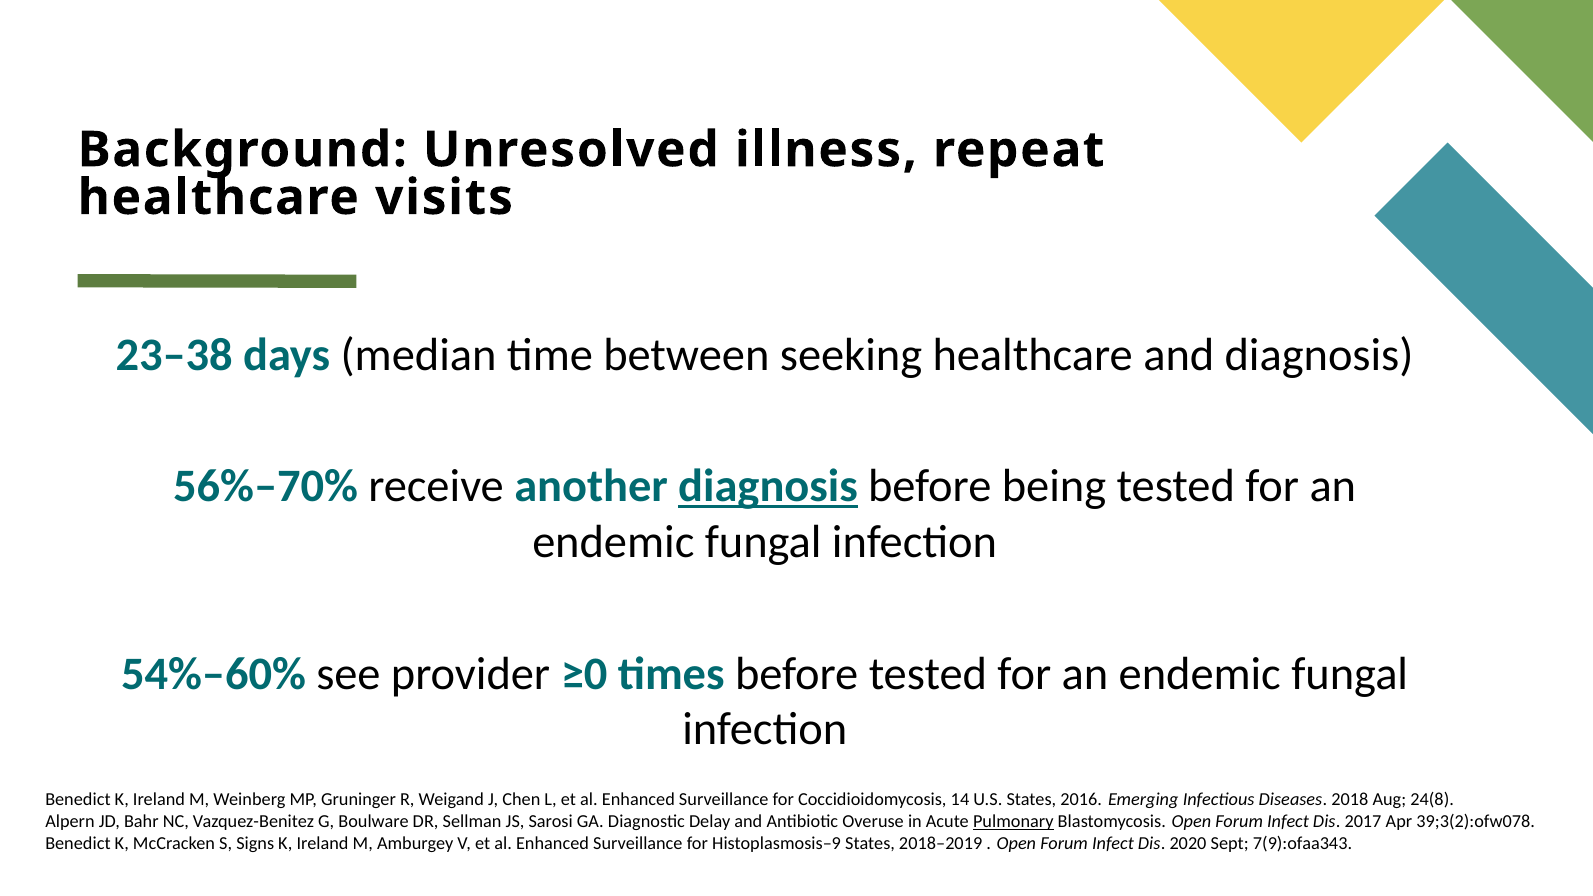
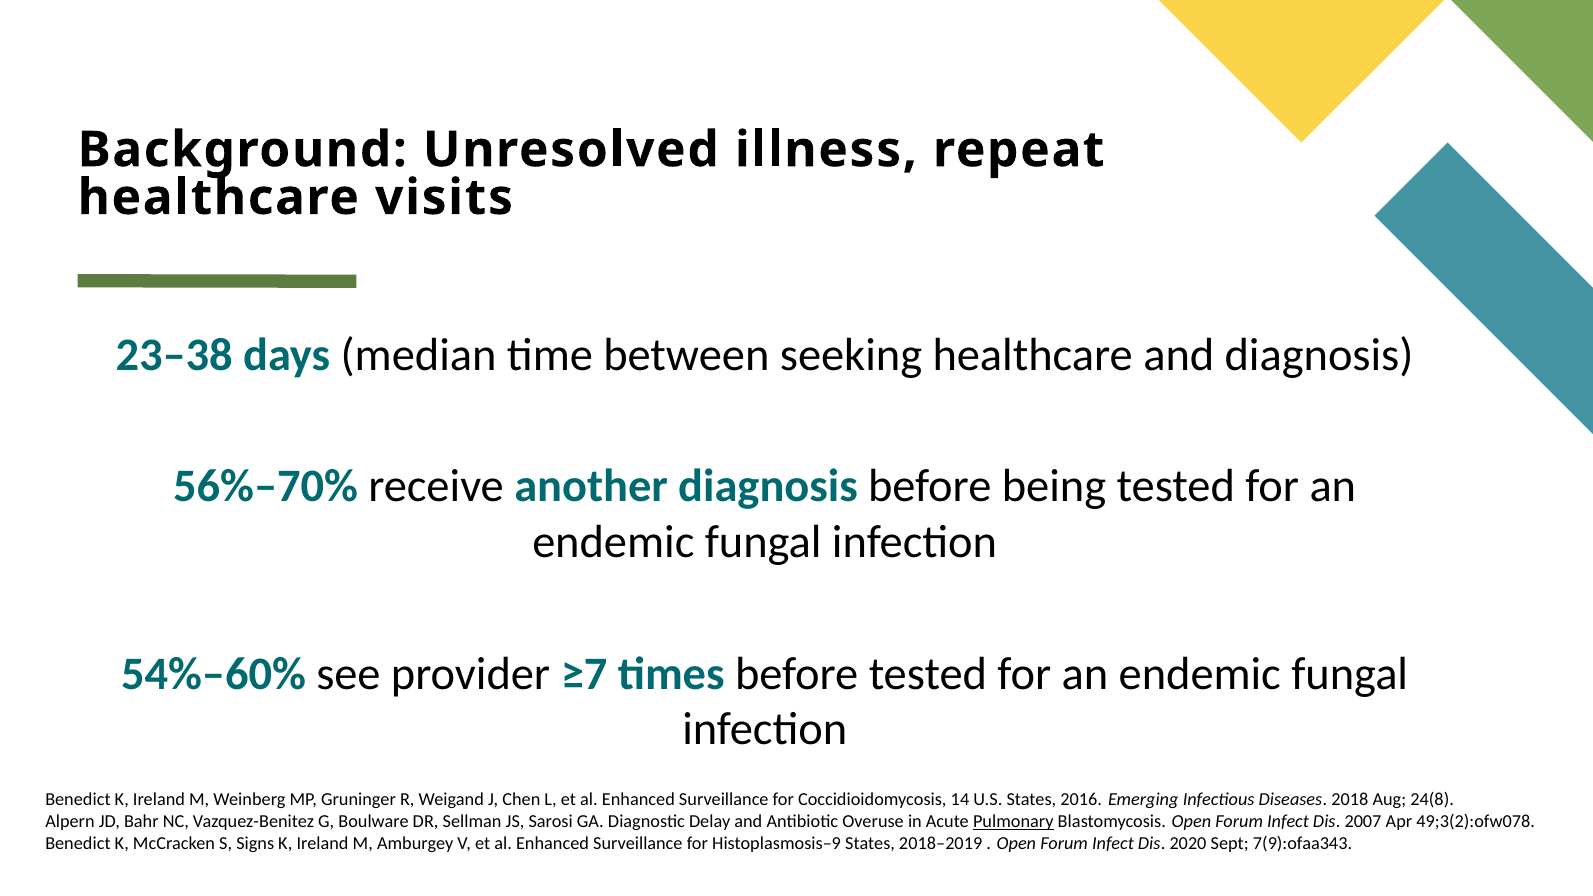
diagnosis underline: present -> none (768, 486)
≥0: ≥0 -> ≥7 (584, 674)
2017: 2017 -> 2007 (1363, 822)
39;3(2):ofw078: 39;3(2):ofw078 -> 49;3(2):ofw078 (1476, 822)
